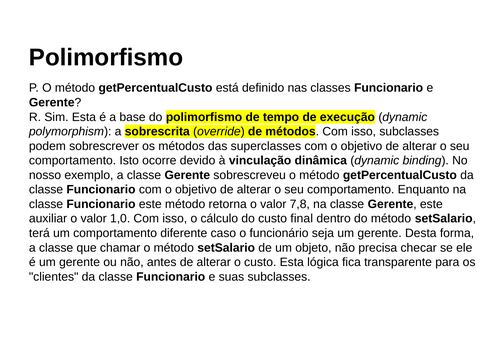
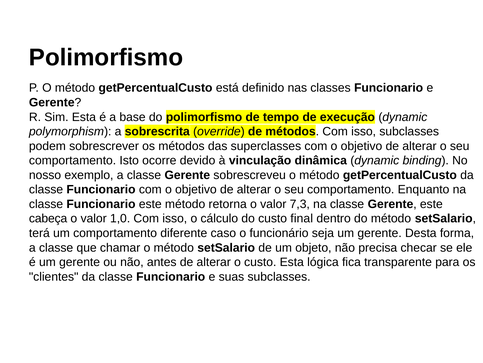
7,8: 7,8 -> 7,3 (300, 204)
auxiliar: auxiliar -> cabeça (48, 218)
